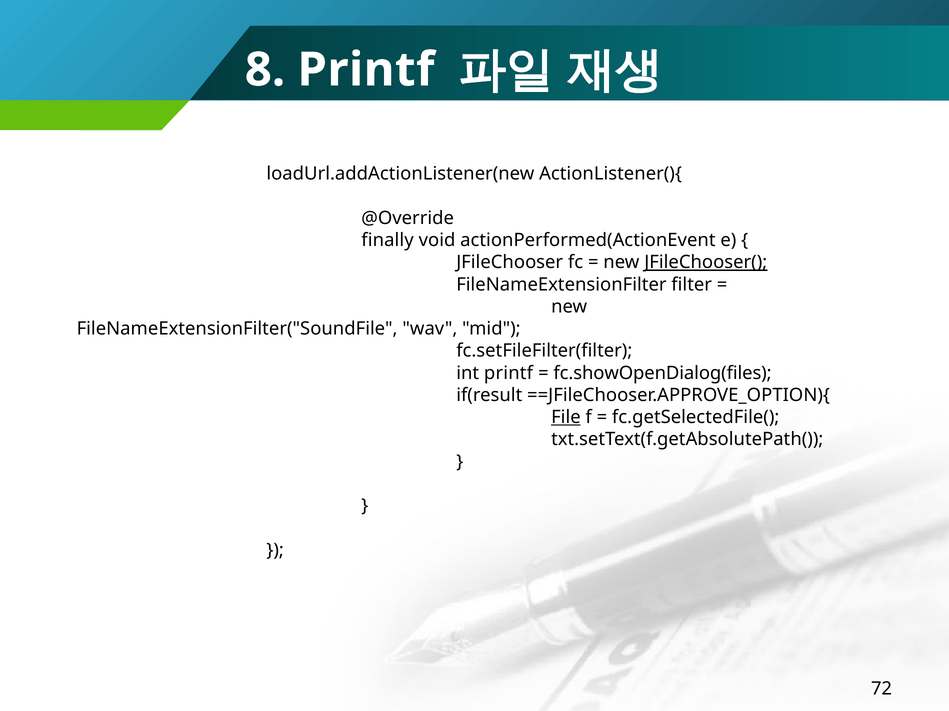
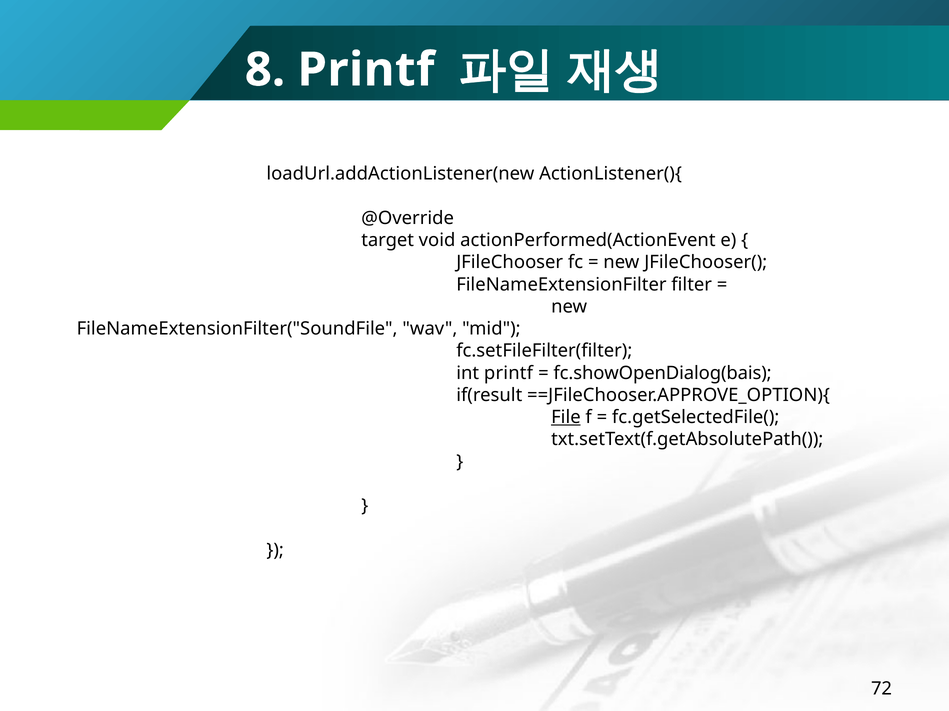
finally: finally -> target (388, 240)
JFileChooser( underline: present -> none (706, 263)
fc.showOpenDialog(files: fc.showOpenDialog(files -> fc.showOpenDialog(bais (663, 373)
